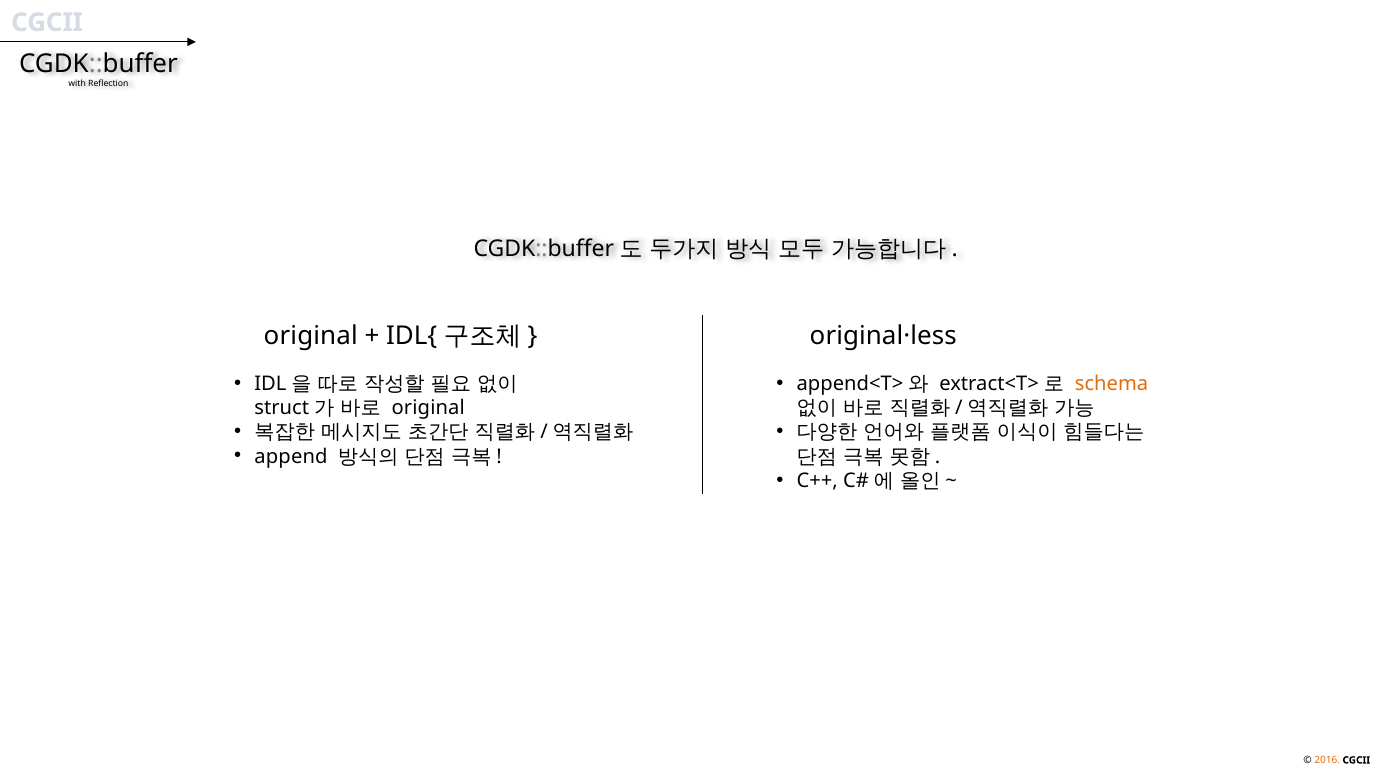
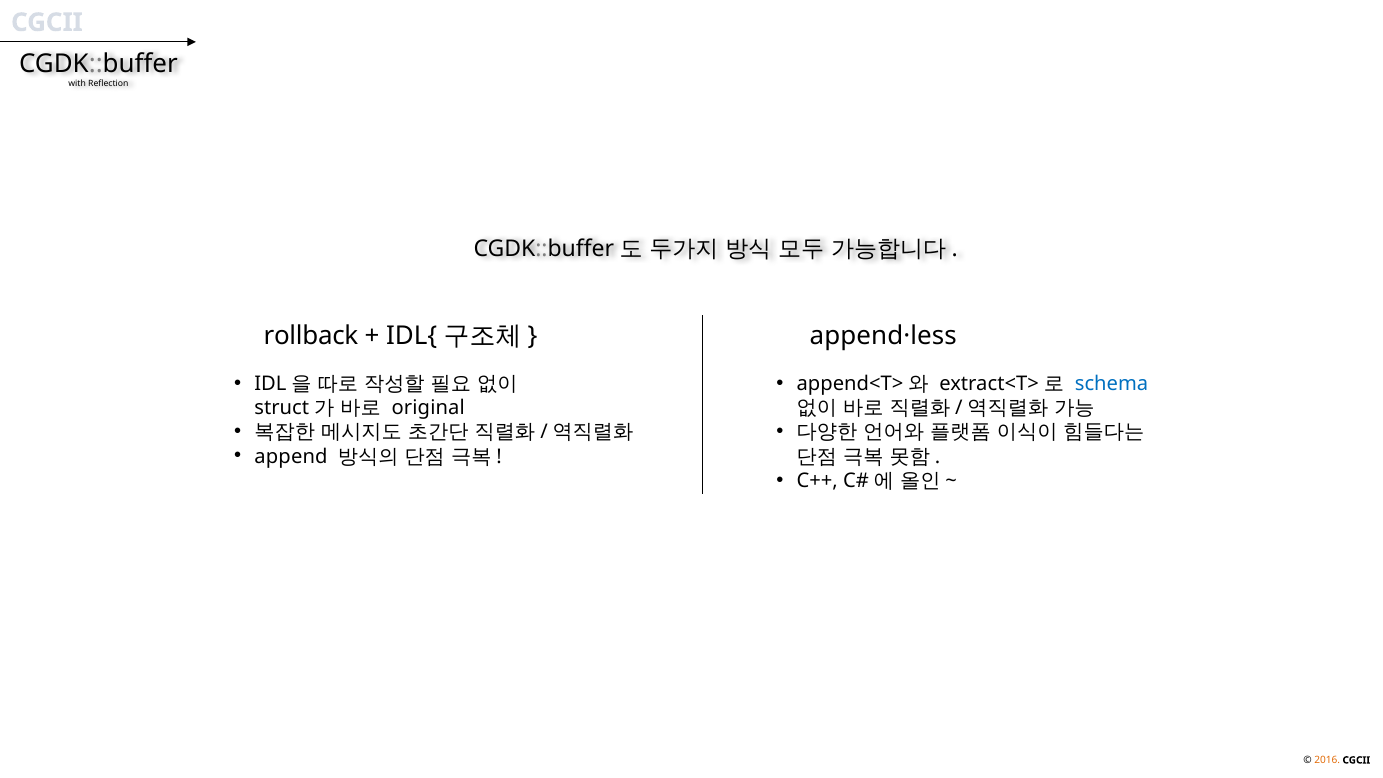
original: original -> rollback (311, 336)
original·less: original·less -> append·less (883, 336)
schema colour: orange -> blue (1112, 384)
